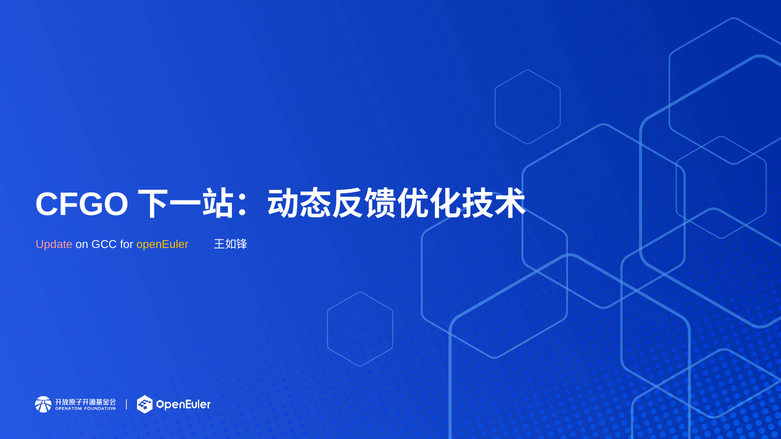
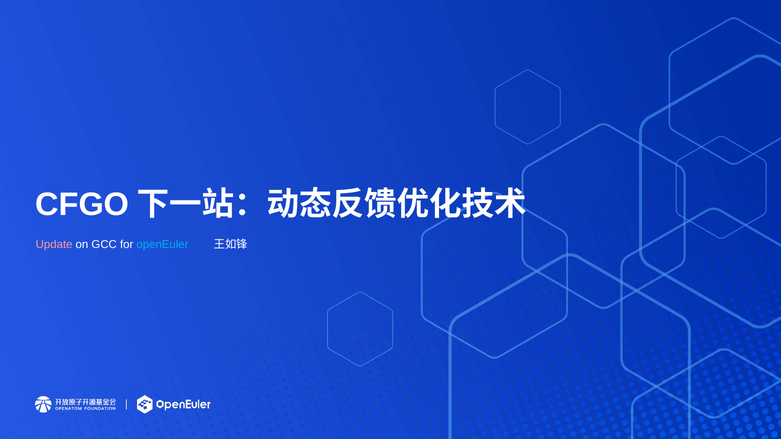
openEuler colour: yellow -> light blue (162, 245)
